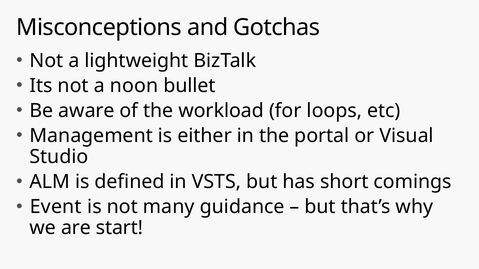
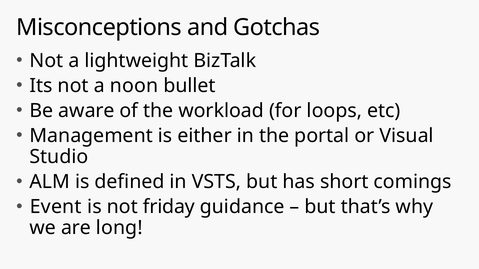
many: many -> friday (169, 207)
start: start -> long (119, 228)
